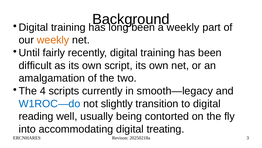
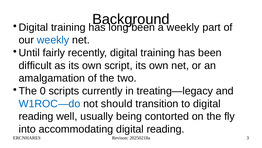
weekly colour: orange -> blue (53, 40)
4: 4 -> 0 (43, 91)
smooth—legacy: smooth—legacy -> treating—legacy (175, 91)
slightly: slightly -> should (117, 103)
accommodating digital treating: treating -> reading (166, 129)
